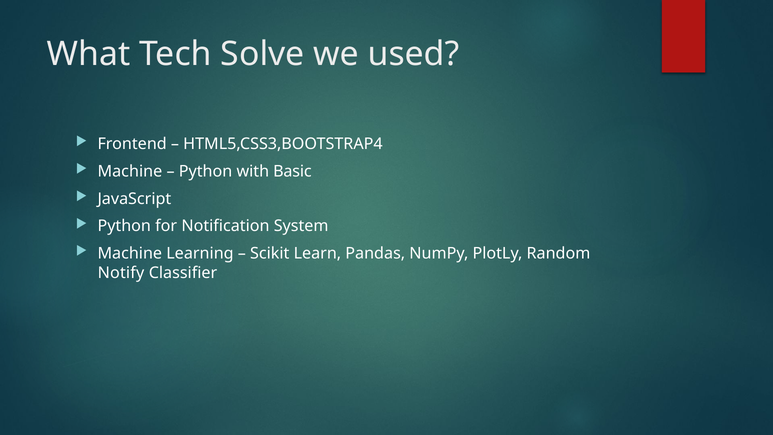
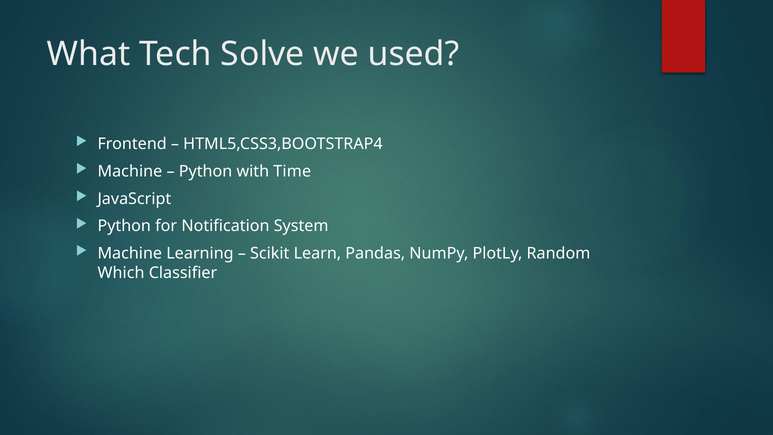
Basic: Basic -> Time (292, 171)
Notify: Notify -> Which (121, 273)
